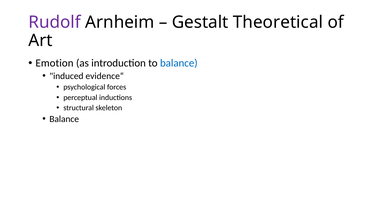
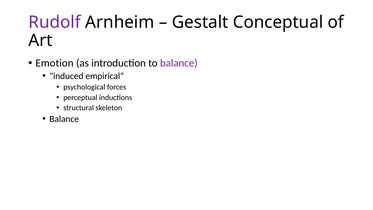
Theoretical: Theoretical -> Conceptual (278, 22)
balance colour: blue -> purple (179, 63)
evidence“: evidence“ -> empirical“ (105, 76)
